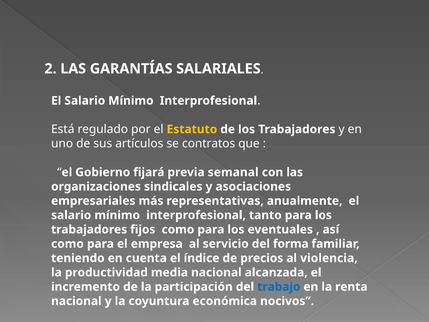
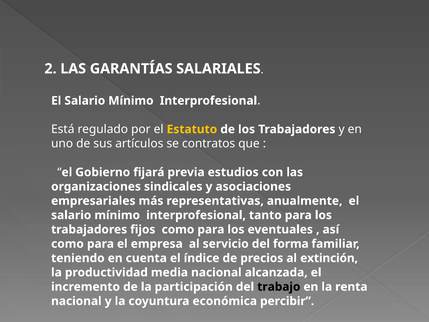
semanal: semanal -> estudios (233, 172)
violencia: violencia -> extinción (329, 258)
trabajo colour: blue -> black (279, 287)
nocivos: nocivos -> percibir (287, 301)
